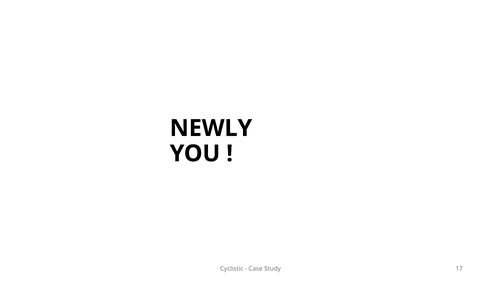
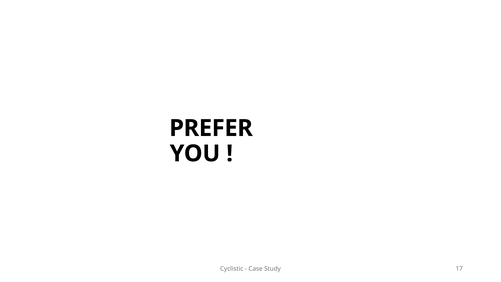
NEWLY: NEWLY -> PREFER (211, 128)
